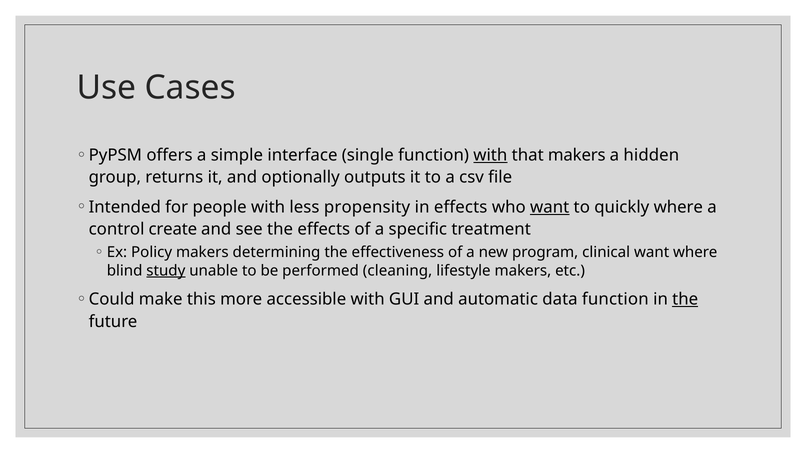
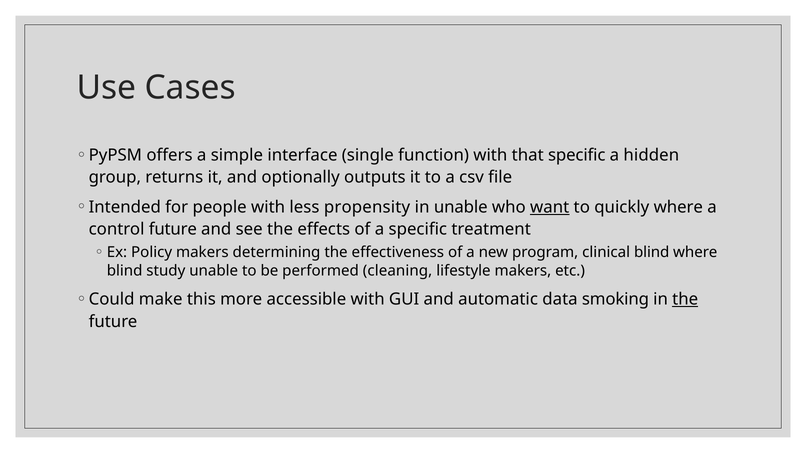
with underline: present -> none (490, 155)
that makers: makers -> specific (577, 155)
in effects: effects -> unable (461, 207)
control create: create -> future (173, 229)
clinical want: want -> blind (652, 253)
study underline: present -> none (166, 271)
data function: function -> smoking (615, 300)
